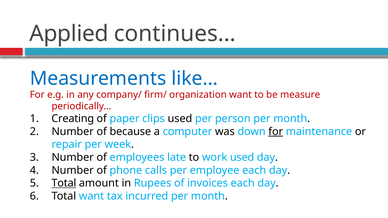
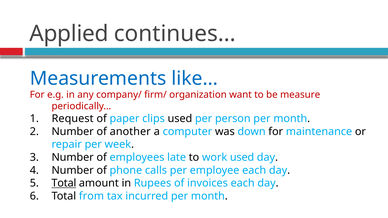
Creating: Creating -> Request (73, 119)
because: because -> another (130, 132)
for underline: present -> none (276, 132)
Total want: want -> from (91, 196)
